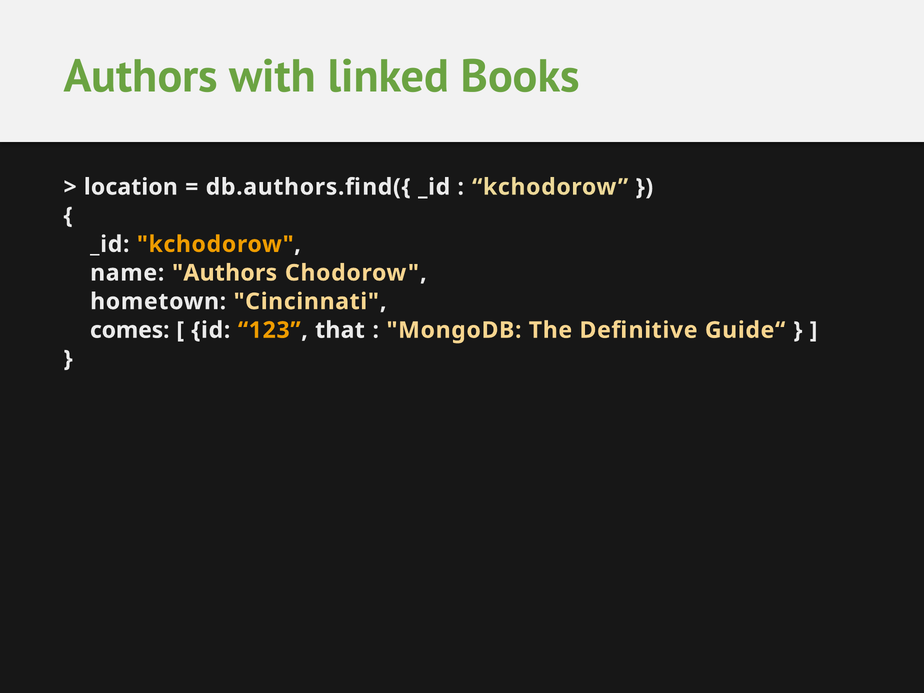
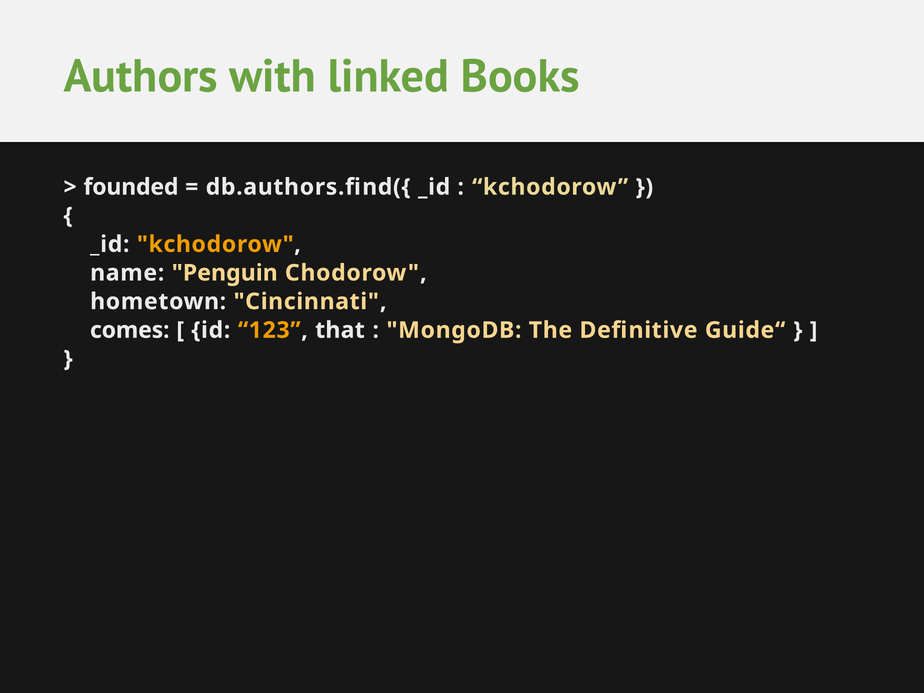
location: location -> founded (131, 187)
name Authors: Authors -> Penguin (225, 273)
